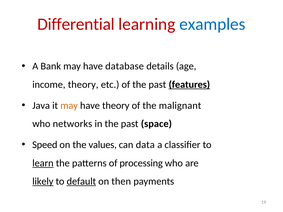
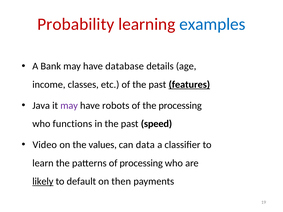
Differential: Differential -> Probability (76, 24)
income theory: theory -> classes (83, 85)
may colour: orange -> purple (69, 106)
have theory: theory -> robots (116, 106)
the malignant: malignant -> processing (180, 106)
networks: networks -> functions (72, 124)
space: space -> speed (156, 124)
Speed: Speed -> Video (45, 145)
learn underline: present -> none (43, 163)
default underline: present -> none (81, 182)
